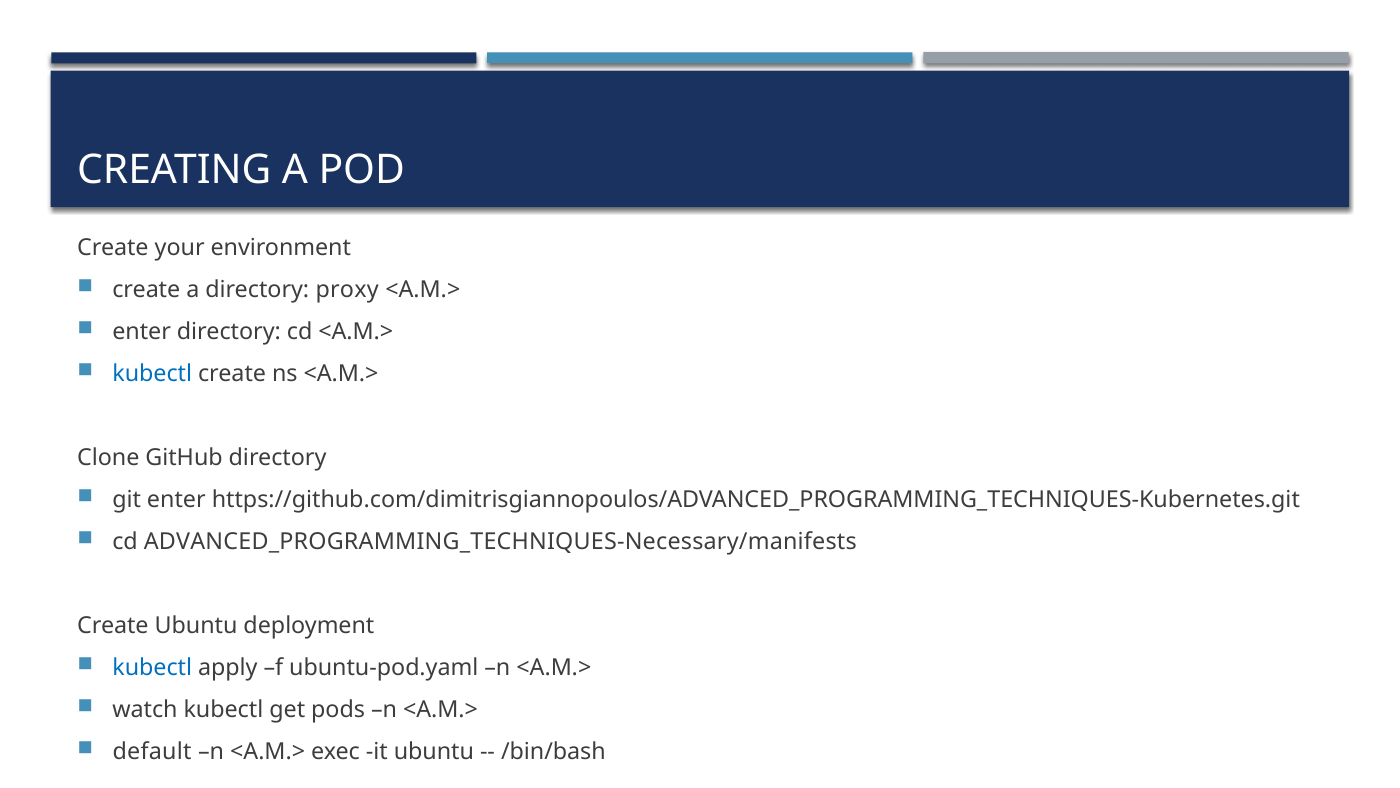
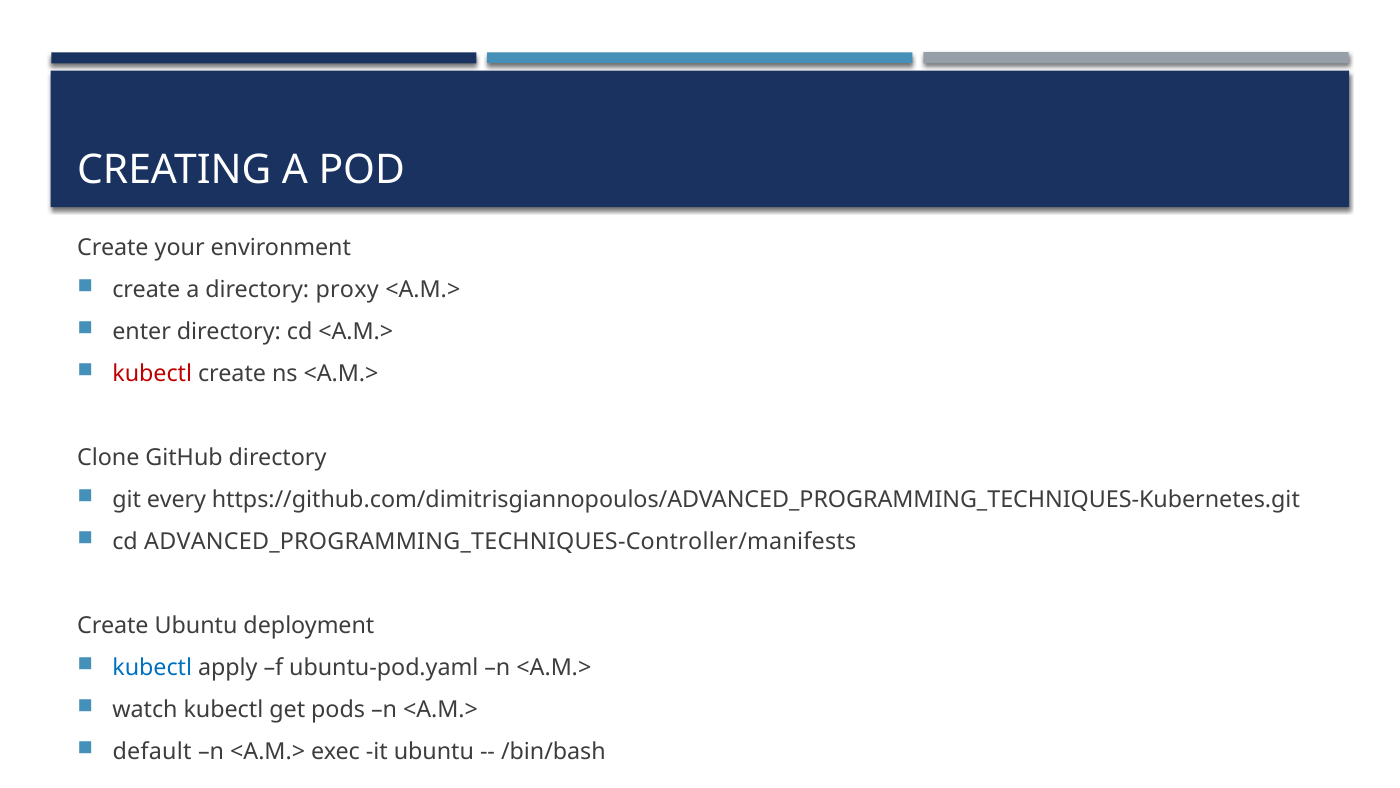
kubectl colour: blue -> red (152, 374)
git enter: enter -> every (176, 500)
ADVANCED_PROGRAMMING_TECHNIQUES-Necessary/manifests: ADVANCED_PROGRAMMING_TECHNIQUES-Necessary/manifests -> ADVANCED_PROGRAMMING_TECHNIQUES-Controller/manifests (500, 542)
